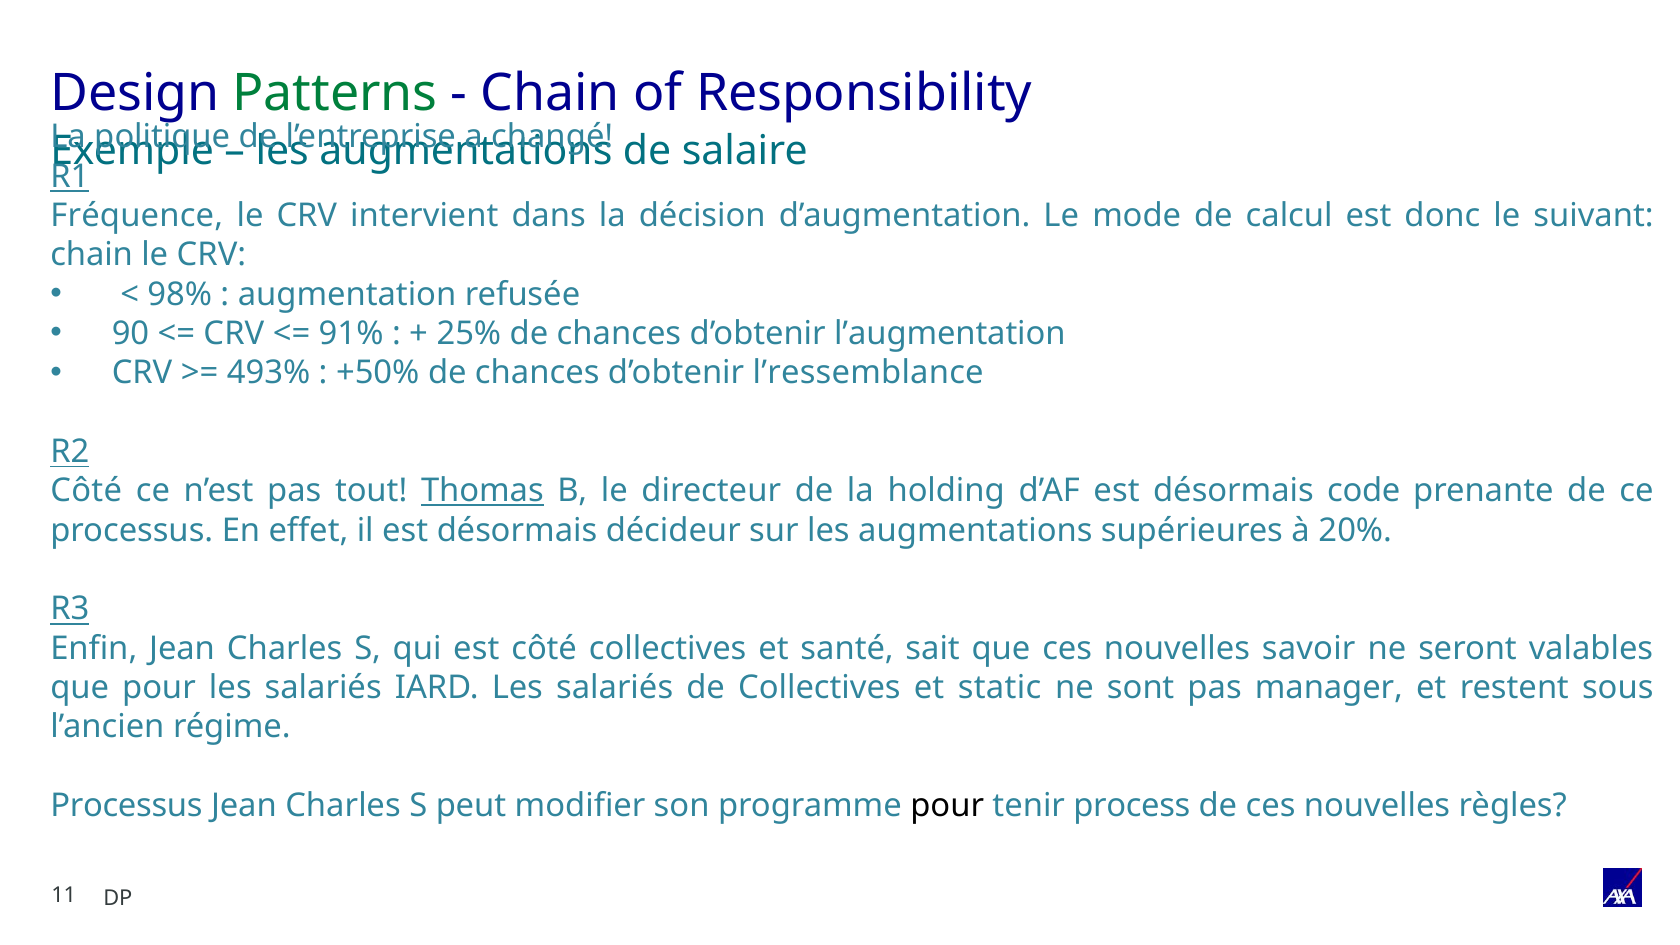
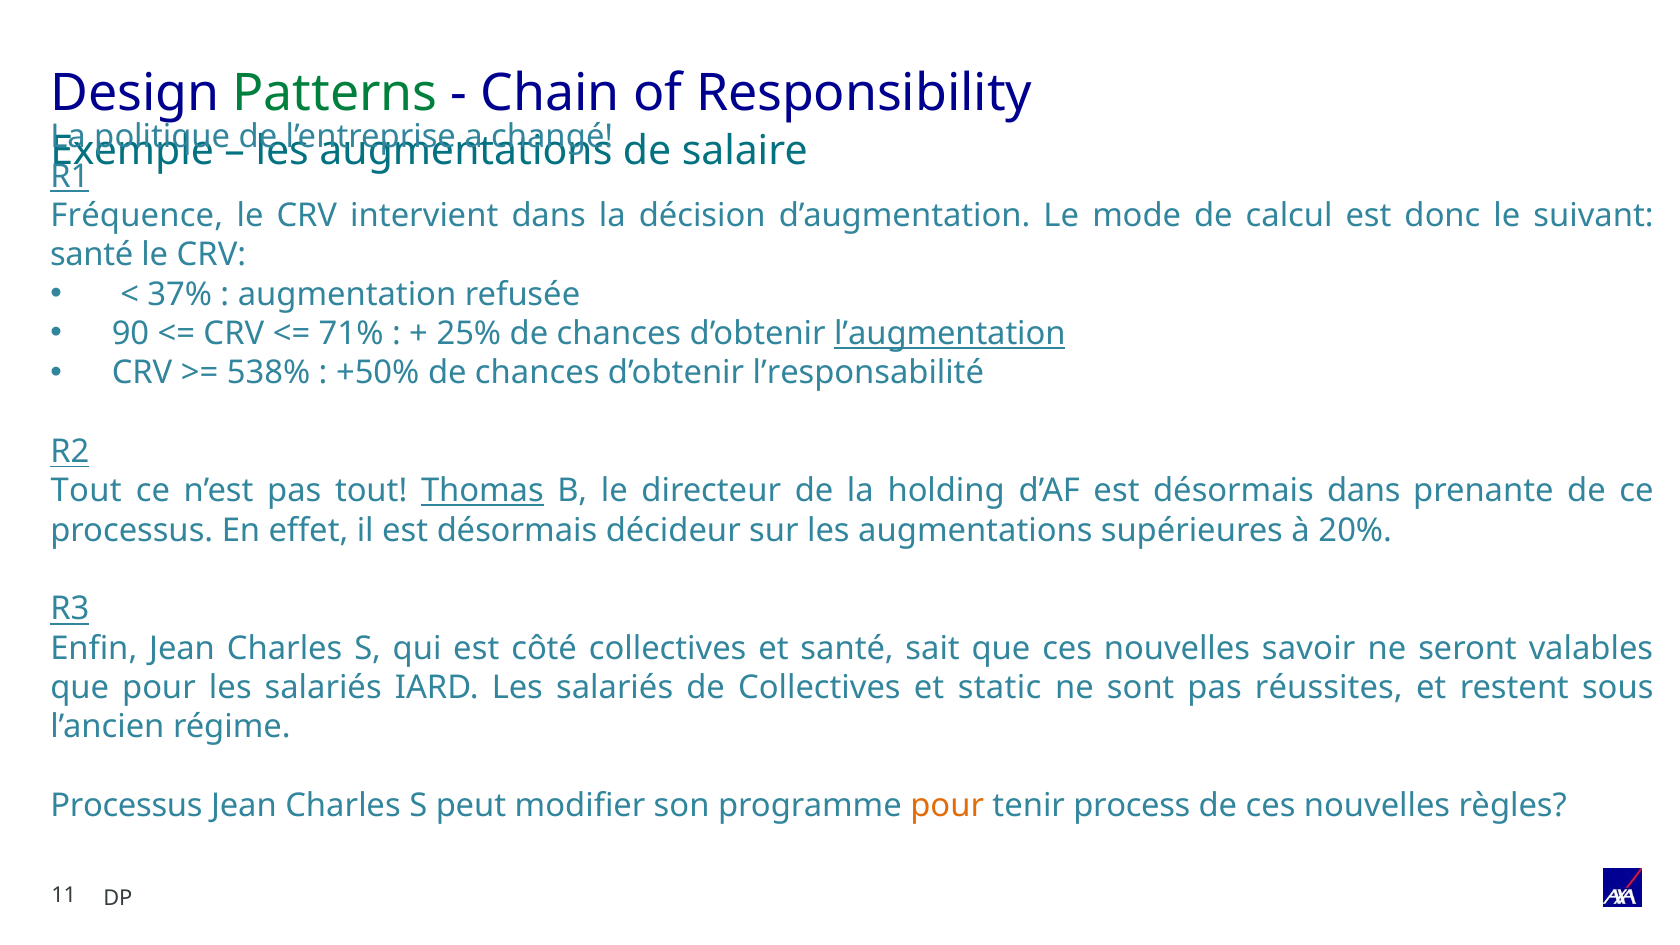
chain: chain -> santé (92, 255)
98%: 98% -> 37% (180, 294)
91%: 91% -> 71% (351, 334)
l’augmentation underline: none -> present (950, 334)
493%: 493% -> 538% (269, 373)
l’ressemblance: l’ressemblance -> l’responsabilité (868, 373)
Côté: Côté -> Tout (86, 491)
désormais code: code -> dans (1364, 491)
manager: manager -> réussites (1329, 688)
pour colour: black -> orange (947, 806)
